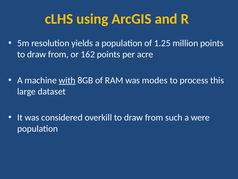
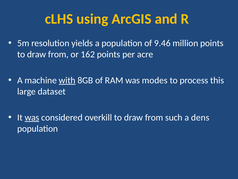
1.25: 1.25 -> 9.46 (162, 43)
was underline: none -> present (32, 117)
were: were -> dens (200, 117)
